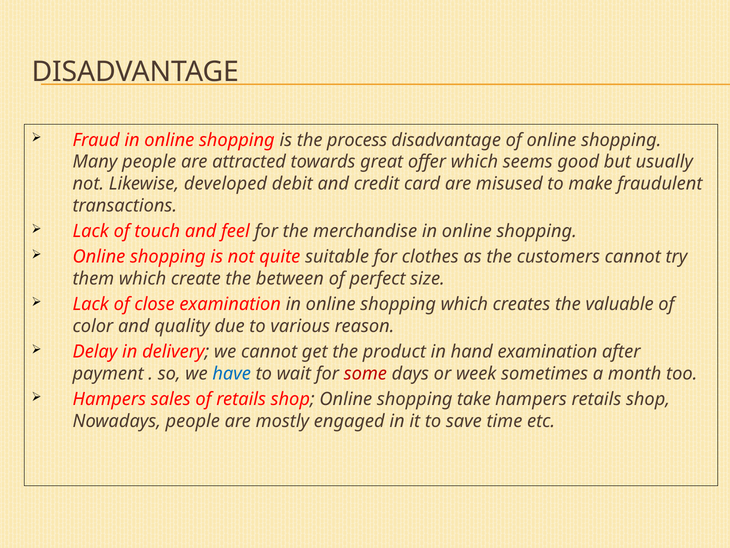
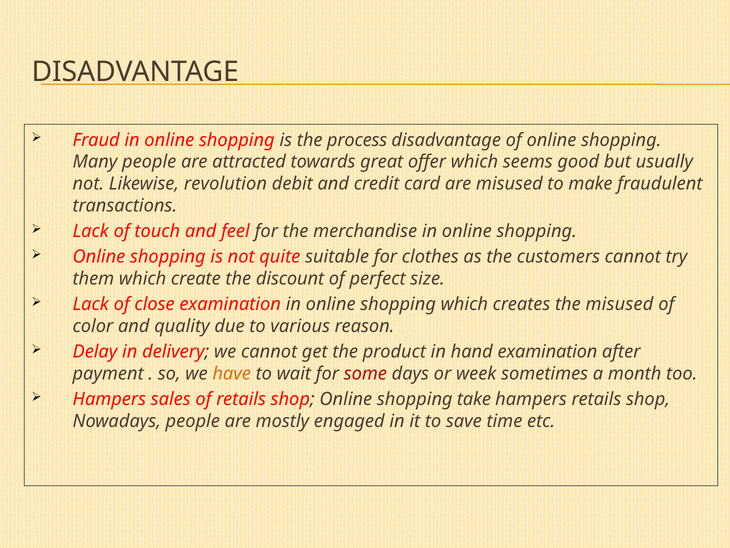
developed: developed -> revolution (225, 184)
between: between -> discount (290, 279)
the valuable: valuable -> misused (619, 304)
have colour: blue -> orange (232, 373)
